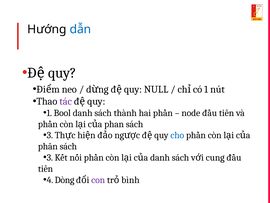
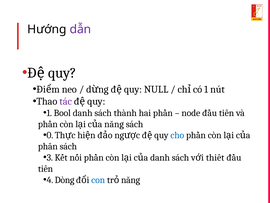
dẫn colour: blue -> purple (80, 29)
phan: phan -> năng (114, 124)
3: 3 -> 0 (50, 135)
cung: cung -> thiết (215, 157)
con colour: purple -> blue (98, 179)
bình: bình -> năng (131, 179)
